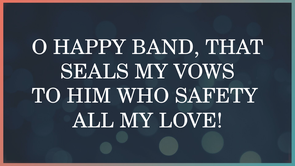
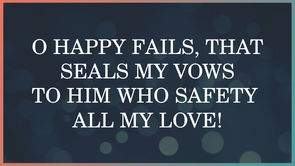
BAND: BAND -> FAILS (166, 47)
